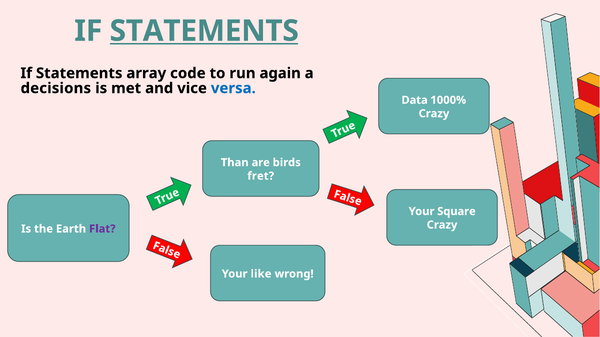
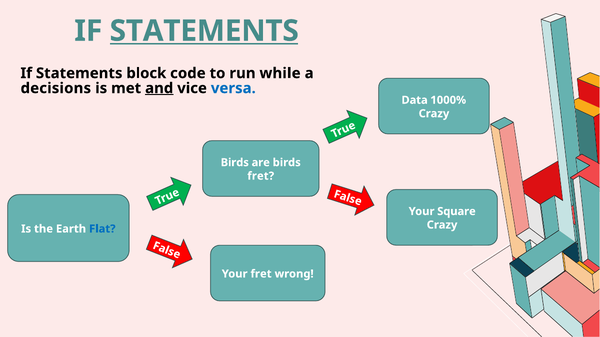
array: array -> block (146, 73)
again: again -> while (280, 73)
and underline: none -> present (159, 88)
Than: Than -> Birds (235, 163)
Flat colour: purple -> blue (102, 229)
Your like: like -> fret (261, 274)
